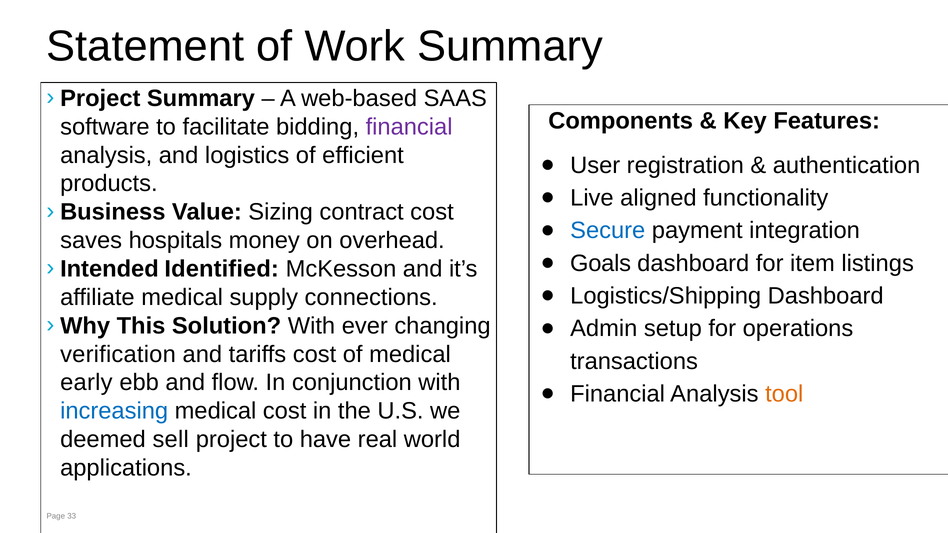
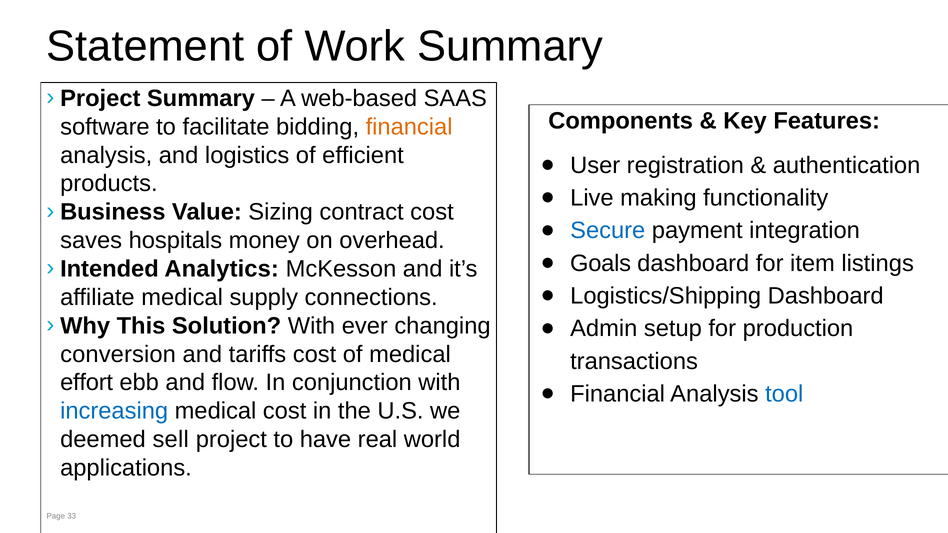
financial colour: purple -> orange (409, 127)
aligned: aligned -> making (658, 198)
Identified: Identified -> Analytics (222, 269)
operations: operations -> production (798, 329)
verification: verification -> conversion (118, 354)
early: early -> effort (87, 383)
tool colour: orange -> blue (784, 394)
